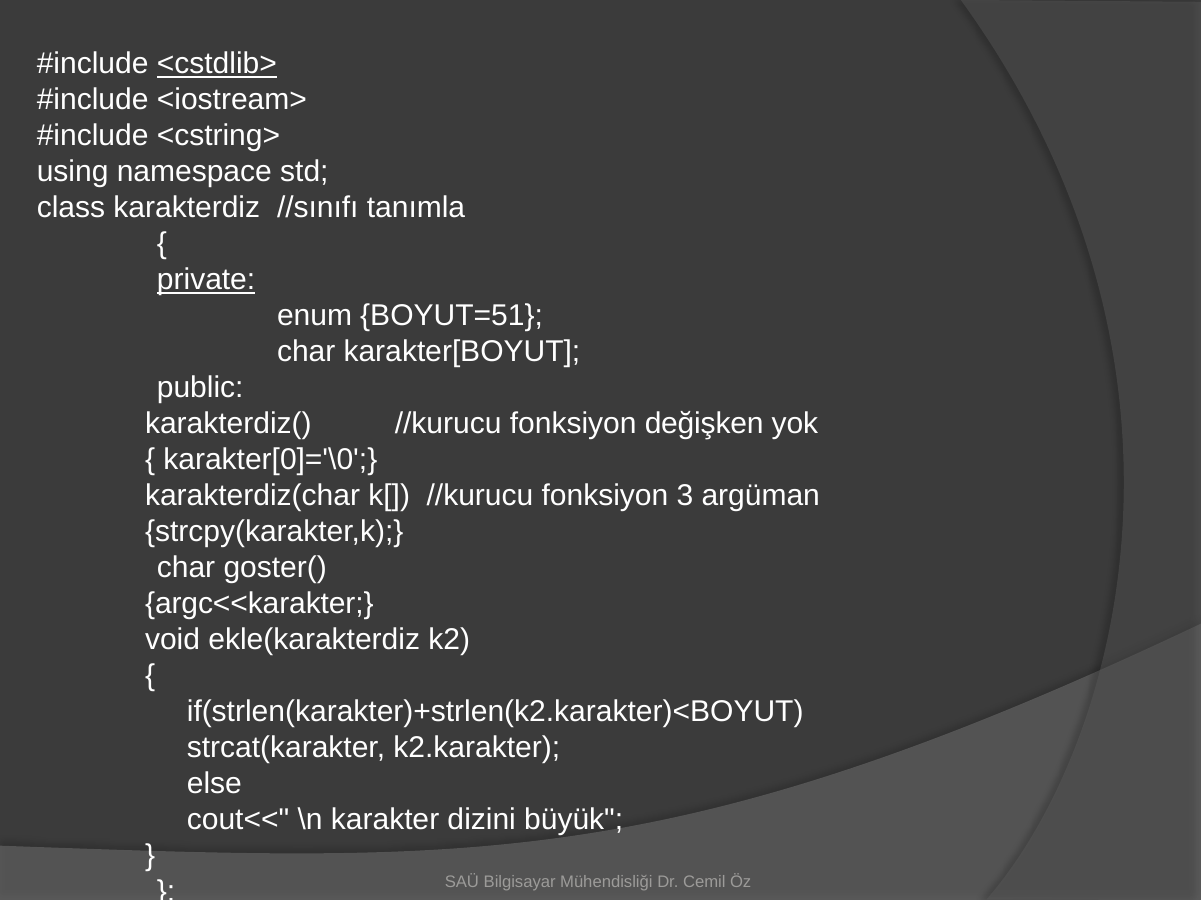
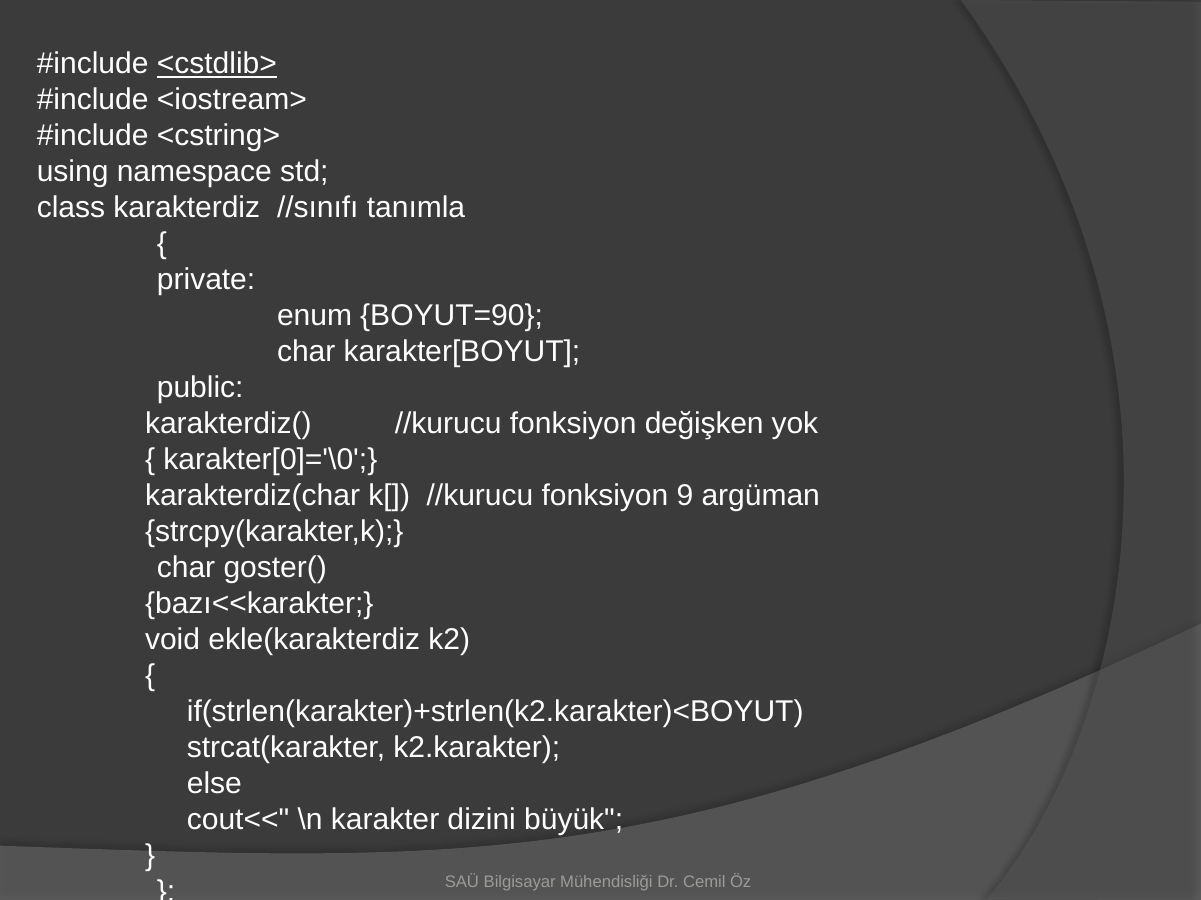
private underline: present -> none (206, 280)
BOYUT=51: BOYUT=51 -> BOYUT=90 (452, 316)
3: 3 -> 9 (685, 496)
argc<<karakter: argc<<karakter -> bazı<<karakter (259, 604)
